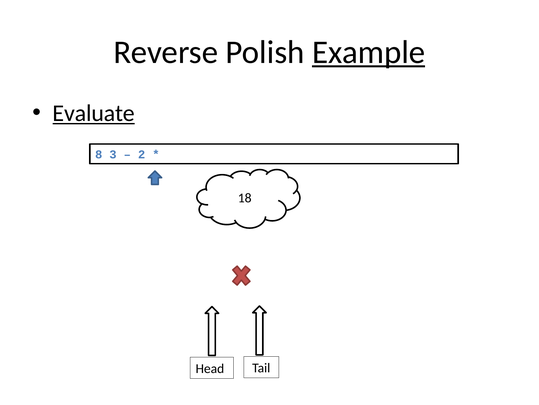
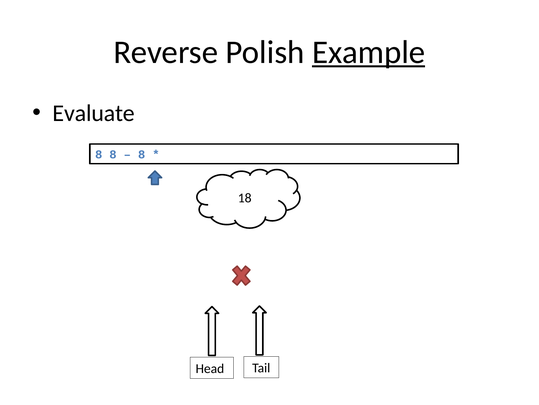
Evaluate underline: present -> none (94, 113)
8 3: 3 -> 8 (113, 154)
2: 2 -> 8 (142, 154)
